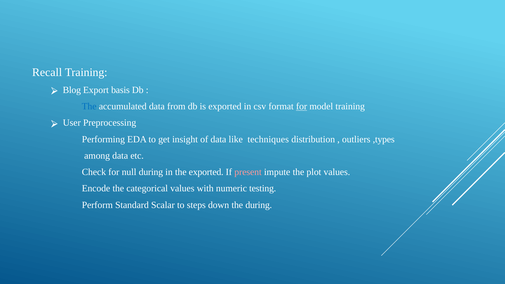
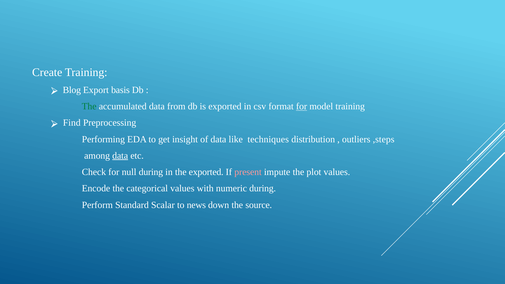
Recall: Recall -> Create (47, 72)
The colour: blue -> green (89, 106)
User: User -> Find (72, 123)
,types: ,types -> ,steps (384, 139)
data underline: none -> present (120, 156)
numeric testing: testing -> during (263, 189)
steps: steps -> news (196, 205)
the during: during -> source (259, 205)
